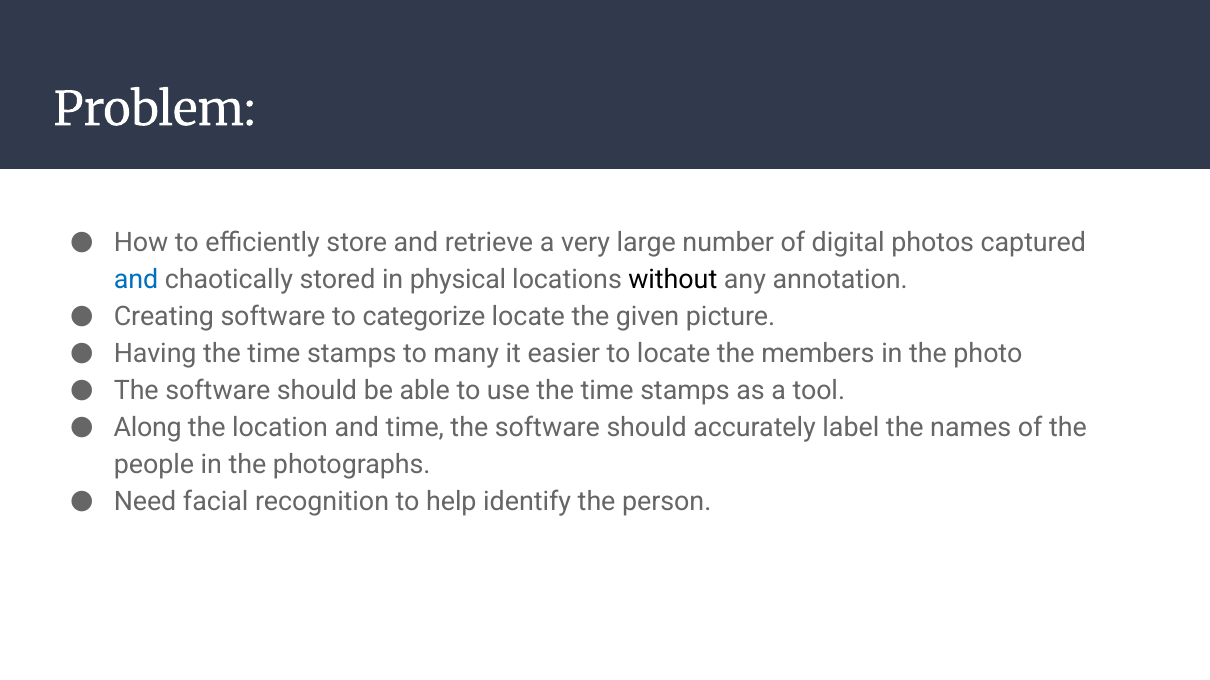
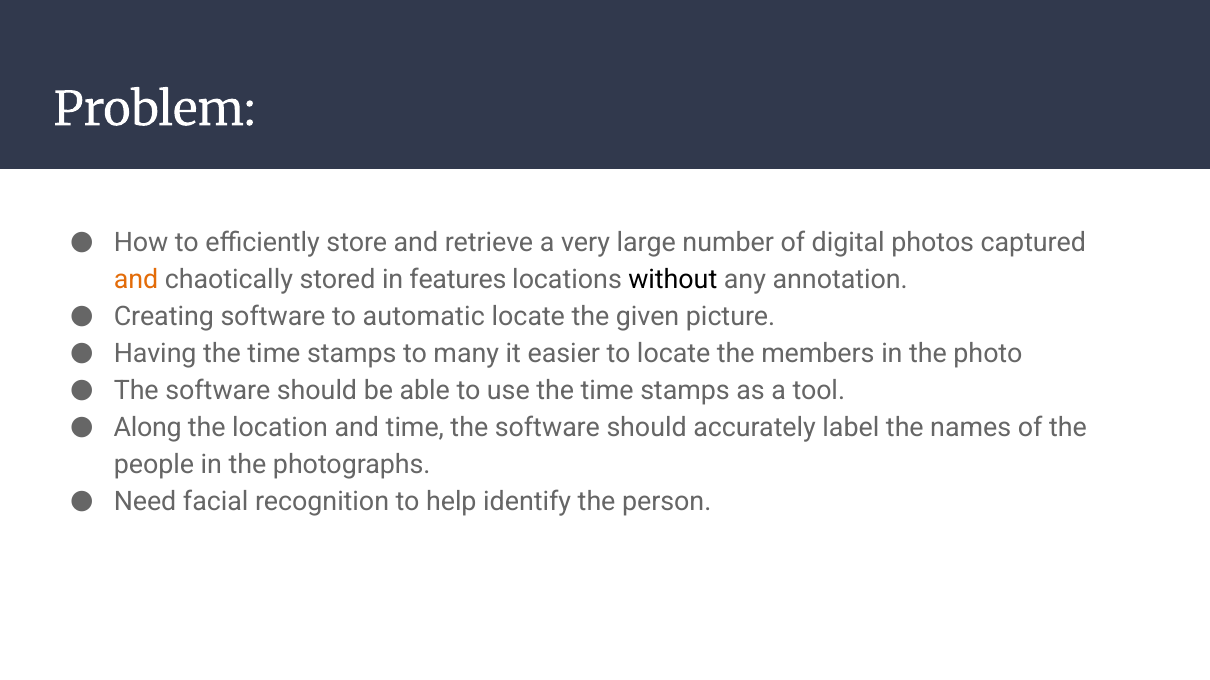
and colour: blue -> orange (136, 280)
physical: physical -> features (458, 280)
categorize: categorize -> automatic (424, 317)
